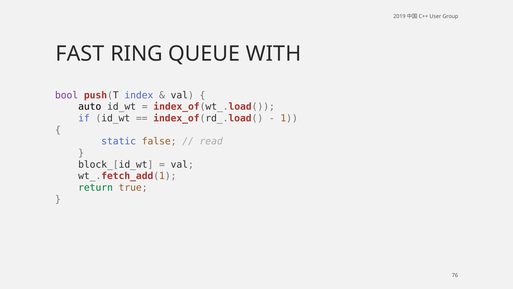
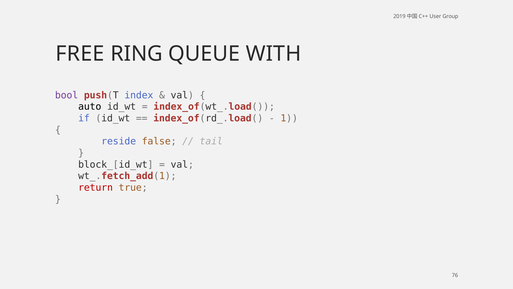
FAST: FAST -> FREE (80, 54)
static: static -> reside (119, 141)
read: read -> tail (211, 141)
return colour: green -> red (96, 187)
